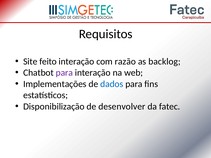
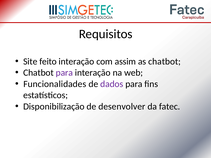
razão: razão -> assim (125, 62)
as backlog: backlog -> chatbot (165, 62)
Implementações: Implementações -> Funcionalidades (55, 84)
dados colour: blue -> purple (112, 84)
